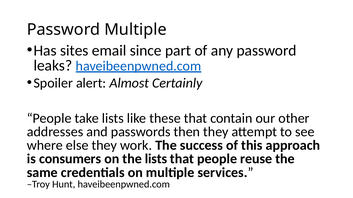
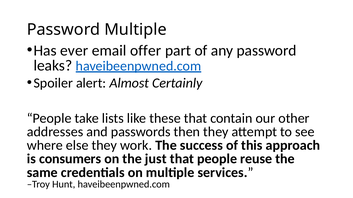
sites: sites -> ever (74, 51)
since: since -> offer (146, 51)
the lists: lists -> just (156, 159)
